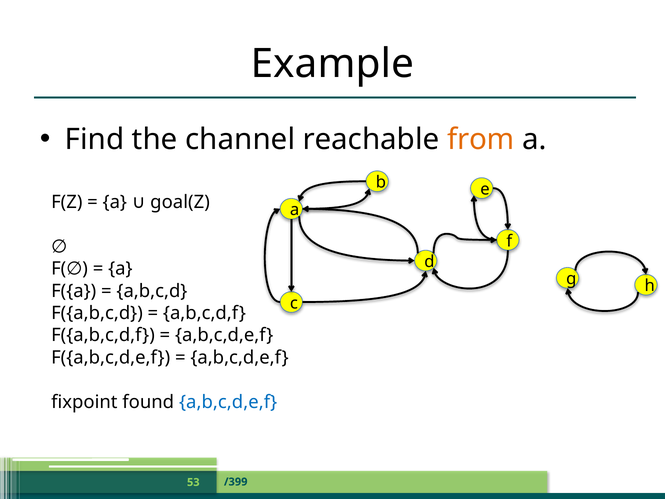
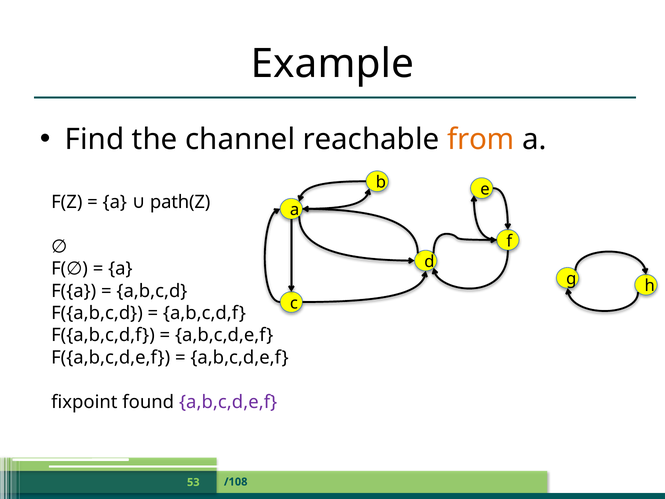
goal(Z: goal(Z -> path(Z (180, 202)
a,b,c,d,e,f colour: blue -> purple (228, 402)
/399: /399 -> /108 (236, 482)
